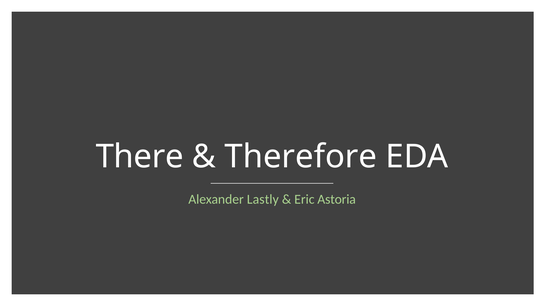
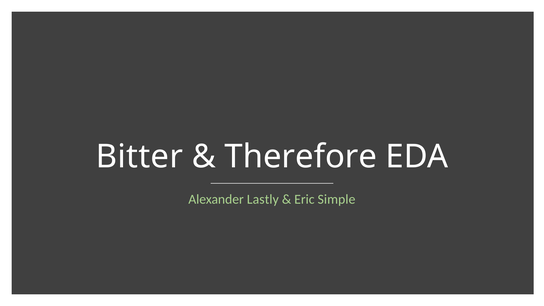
There: There -> Bitter (139, 157)
Astoria: Astoria -> Simple (336, 199)
